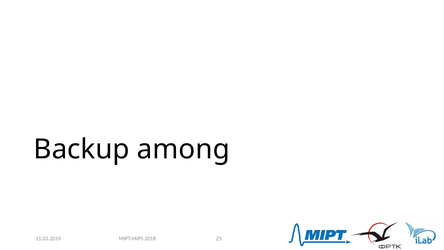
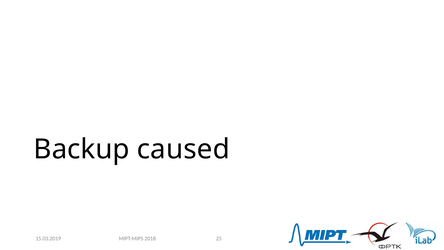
among: among -> caused (183, 149)
